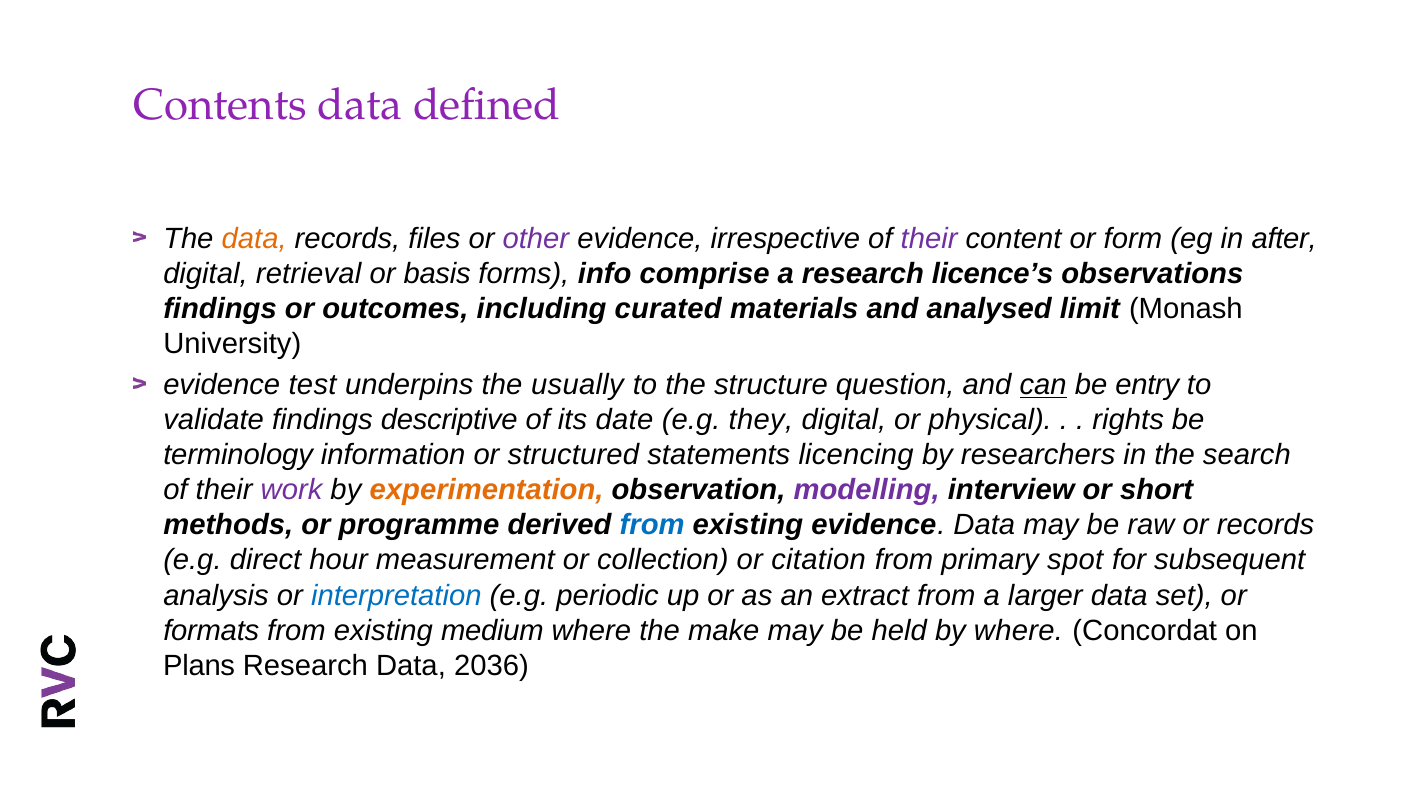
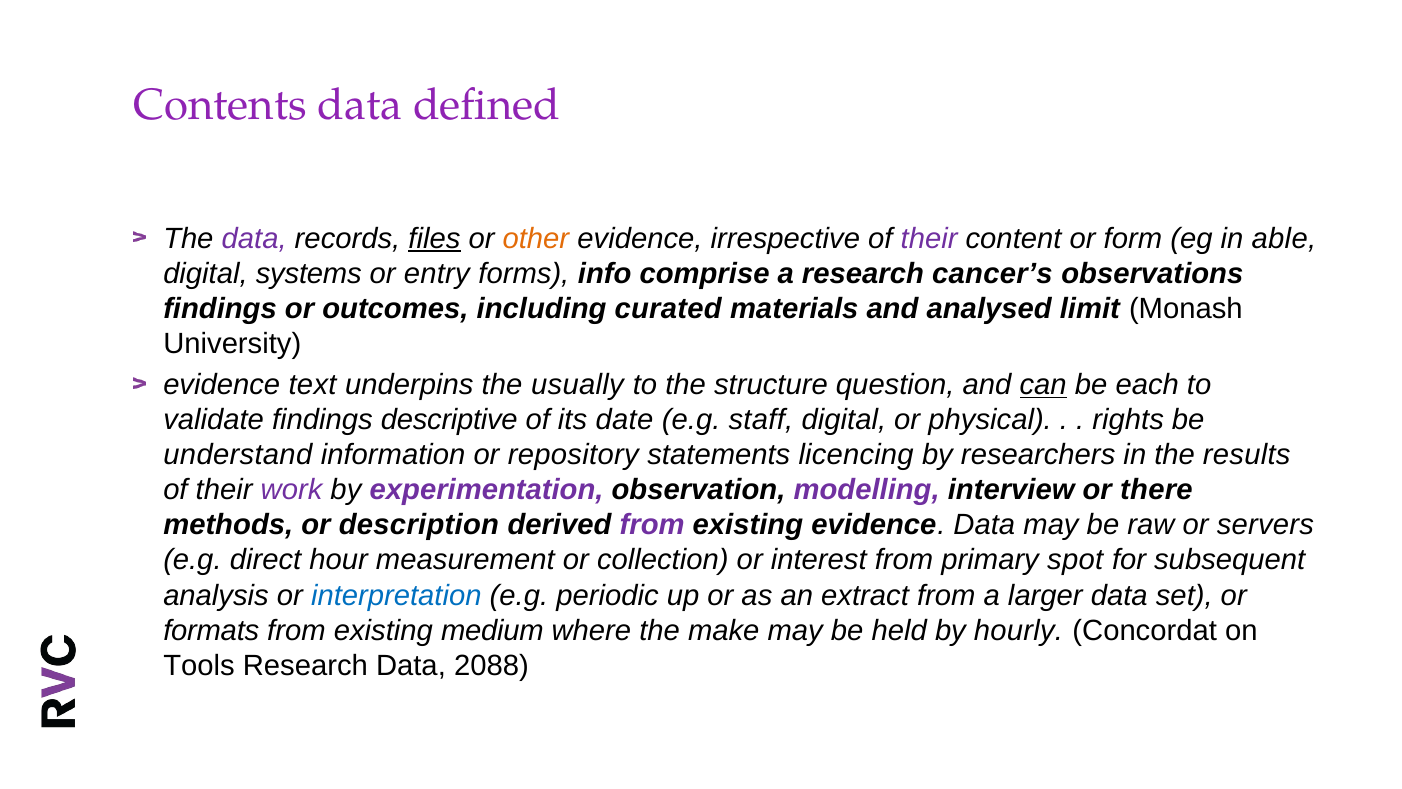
data colour: orange -> purple (254, 238)
files underline: none -> present (434, 238)
other colour: purple -> orange (536, 238)
after: after -> able (1284, 238)
retrieval: retrieval -> systems (309, 273)
basis: basis -> entry (437, 273)
licence’s: licence’s -> cancer’s (992, 273)
test: test -> text (313, 385)
entry: entry -> each (1147, 385)
they: they -> staff (761, 420)
terminology: terminology -> understand (238, 455)
structured: structured -> repository (573, 455)
search: search -> results (1247, 455)
experimentation colour: orange -> purple (487, 490)
short: short -> there (1156, 490)
programme: programme -> description (419, 525)
from colour: blue -> purple (652, 525)
or records: records -> servers (1265, 525)
citation: citation -> interest (819, 560)
by where: where -> hourly (1019, 630)
Plans: Plans -> Tools (199, 665)
2036: 2036 -> 2088 (491, 665)
